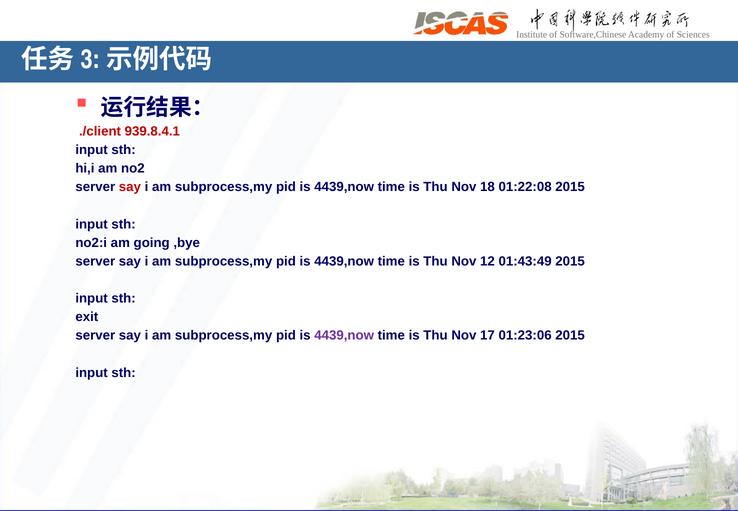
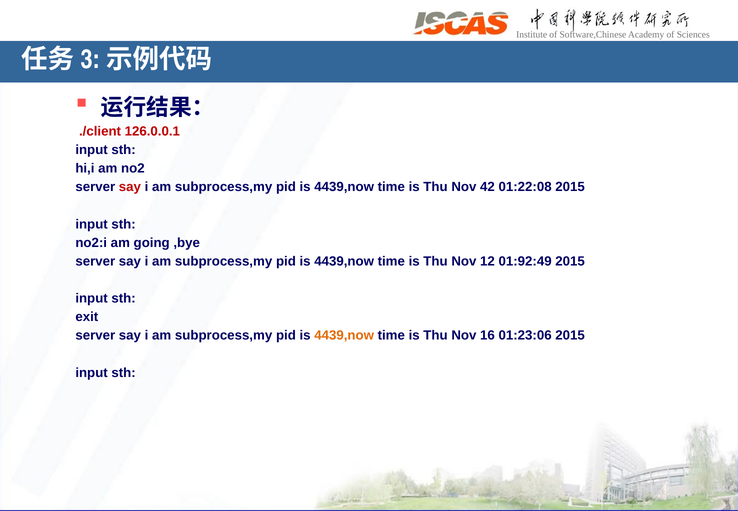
939.8.4.1: 939.8.4.1 -> 126.0.0.1 (152, 131)
18: 18 -> 42 (487, 187)
01:43:49: 01:43:49 -> 01:92:49 (525, 261)
4439,now colour: purple -> orange (344, 336)
17: 17 -> 16 (487, 336)
